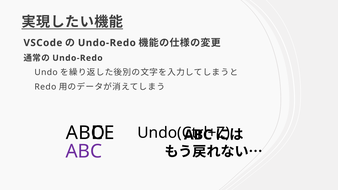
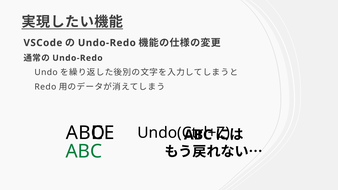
ABC colour: purple -> green (84, 152)
